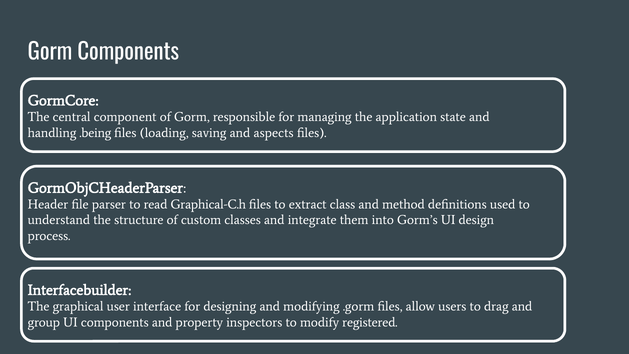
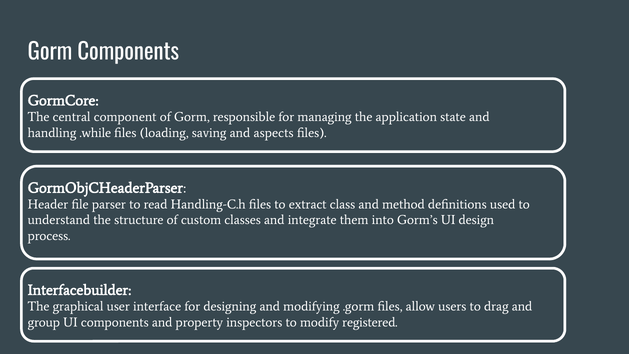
.being: .being -> .while (95, 133)
Graphical-C.h: Graphical-C.h -> Handling-C.h (208, 204)
